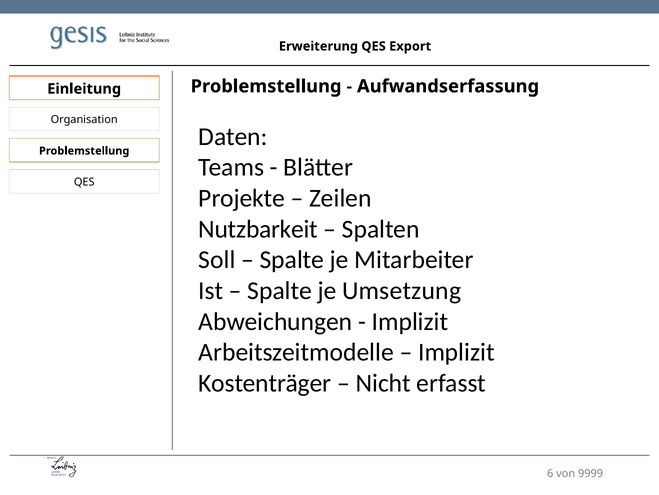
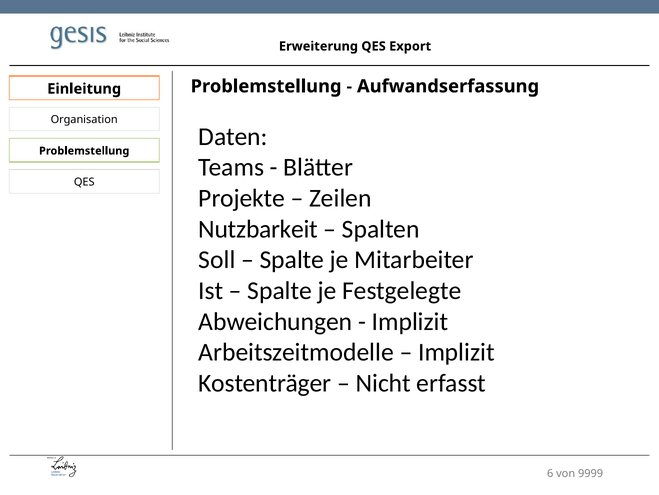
Umsetzung: Umsetzung -> Festgelegte (402, 290)
